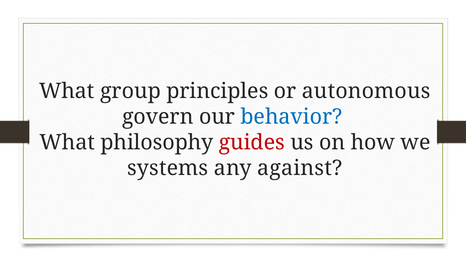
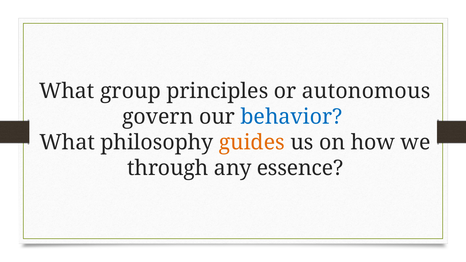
guides colour: red -> orange (252, 142)
systems: systems -> through (168, 168)
against: against -> essence (300, 168)
